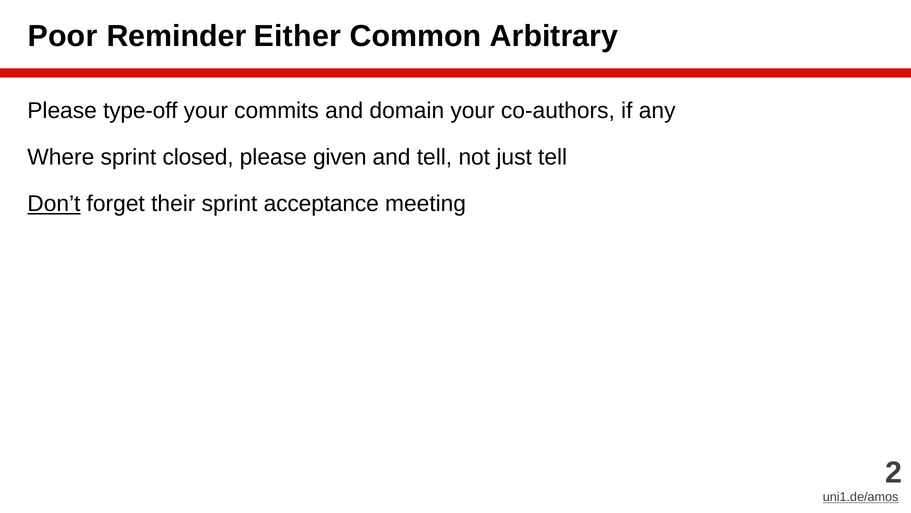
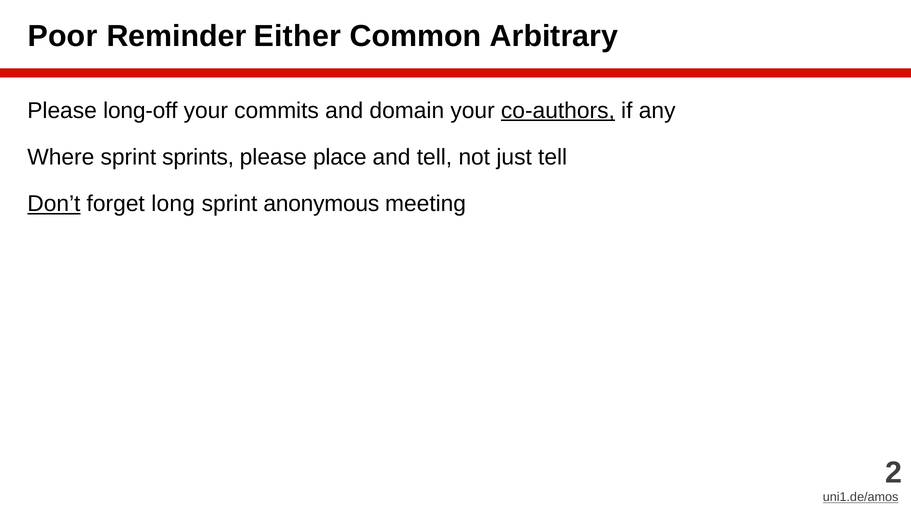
type-off: type-off -> long-off (140, 110)
co-authors underline: none -> present (558, 110)
closed: closed -> sprints (198, 157)
given: given -> place (340, 157)
their: their -> long (173, 204)
acceptance: acceptance -> anonymous (321, 204)
